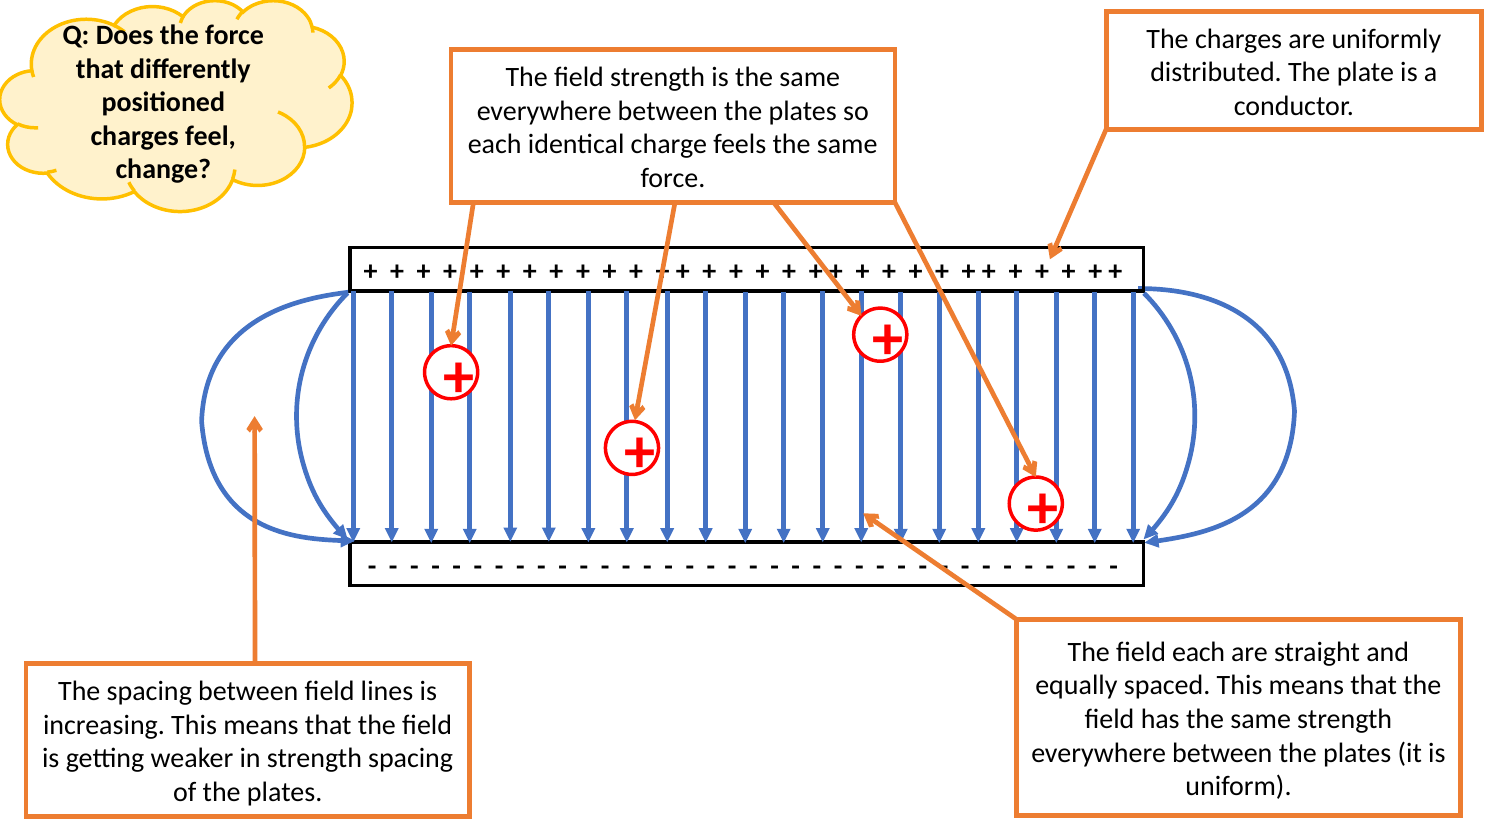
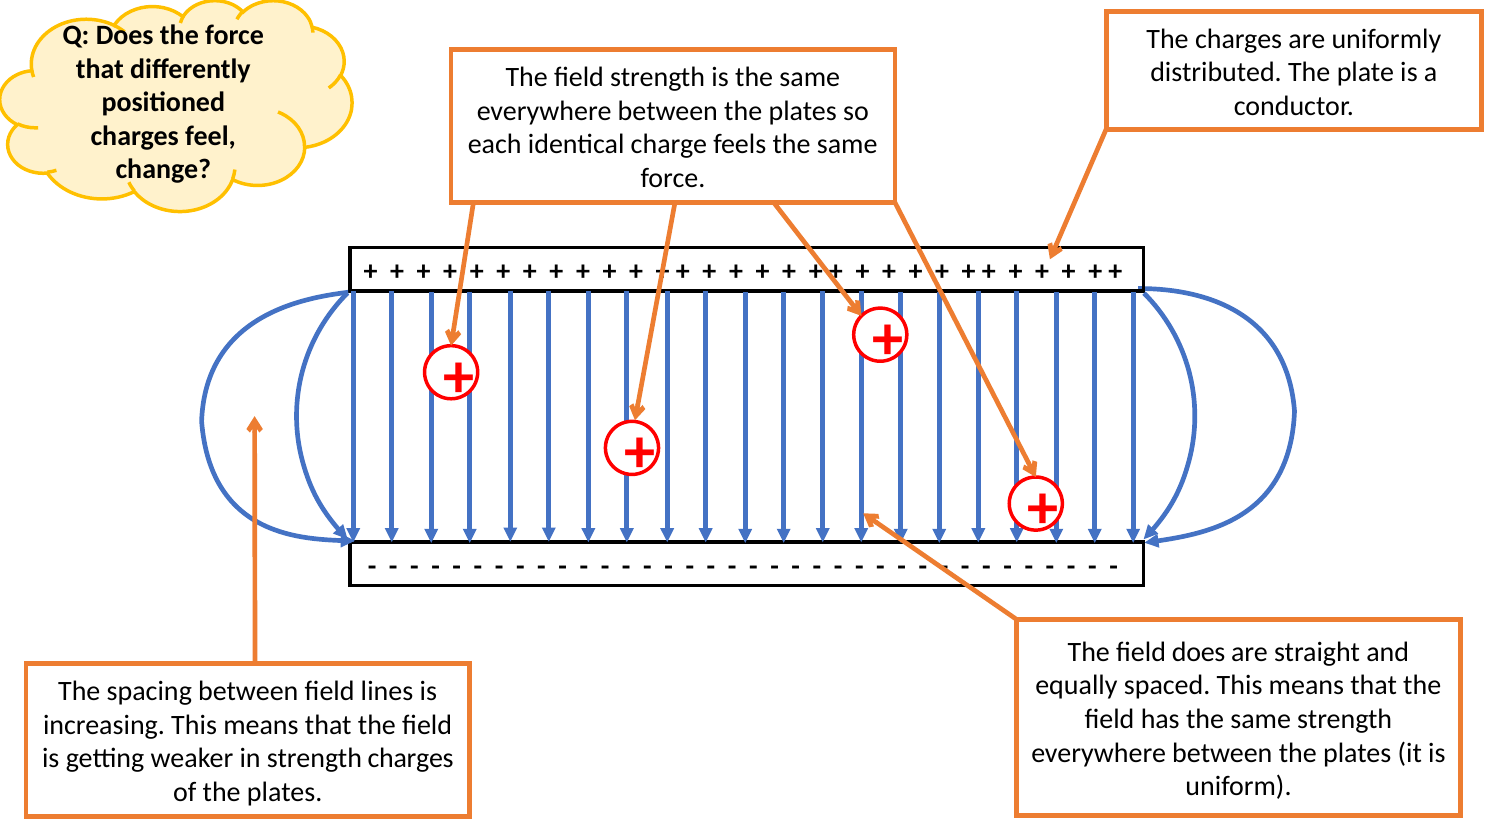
field each: each -> does (1199, 652)
strength spacing: spacing -> charges (411, 759)
